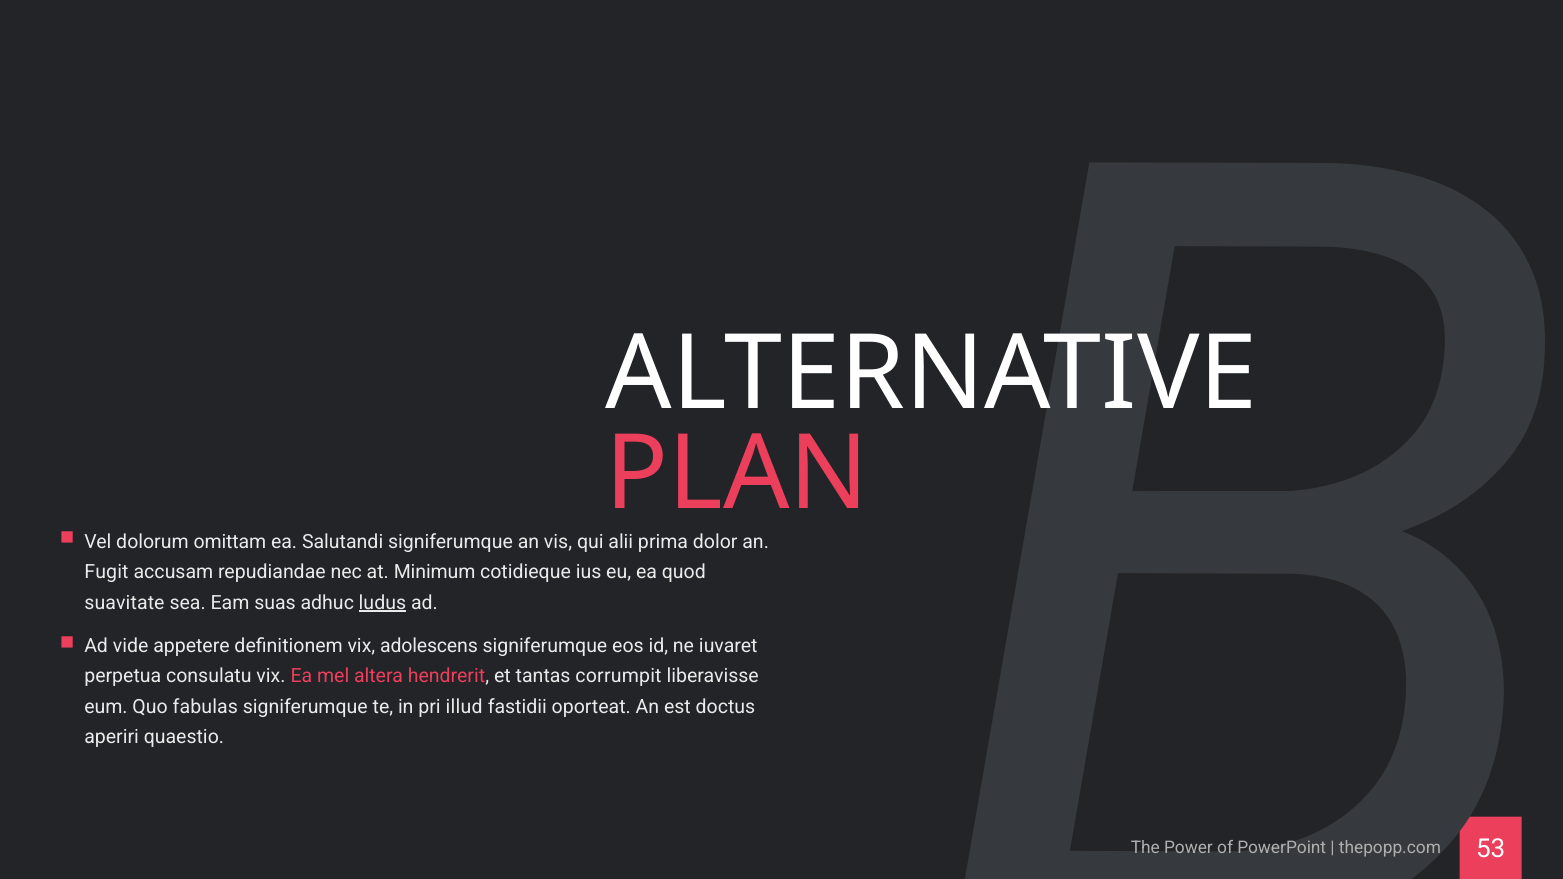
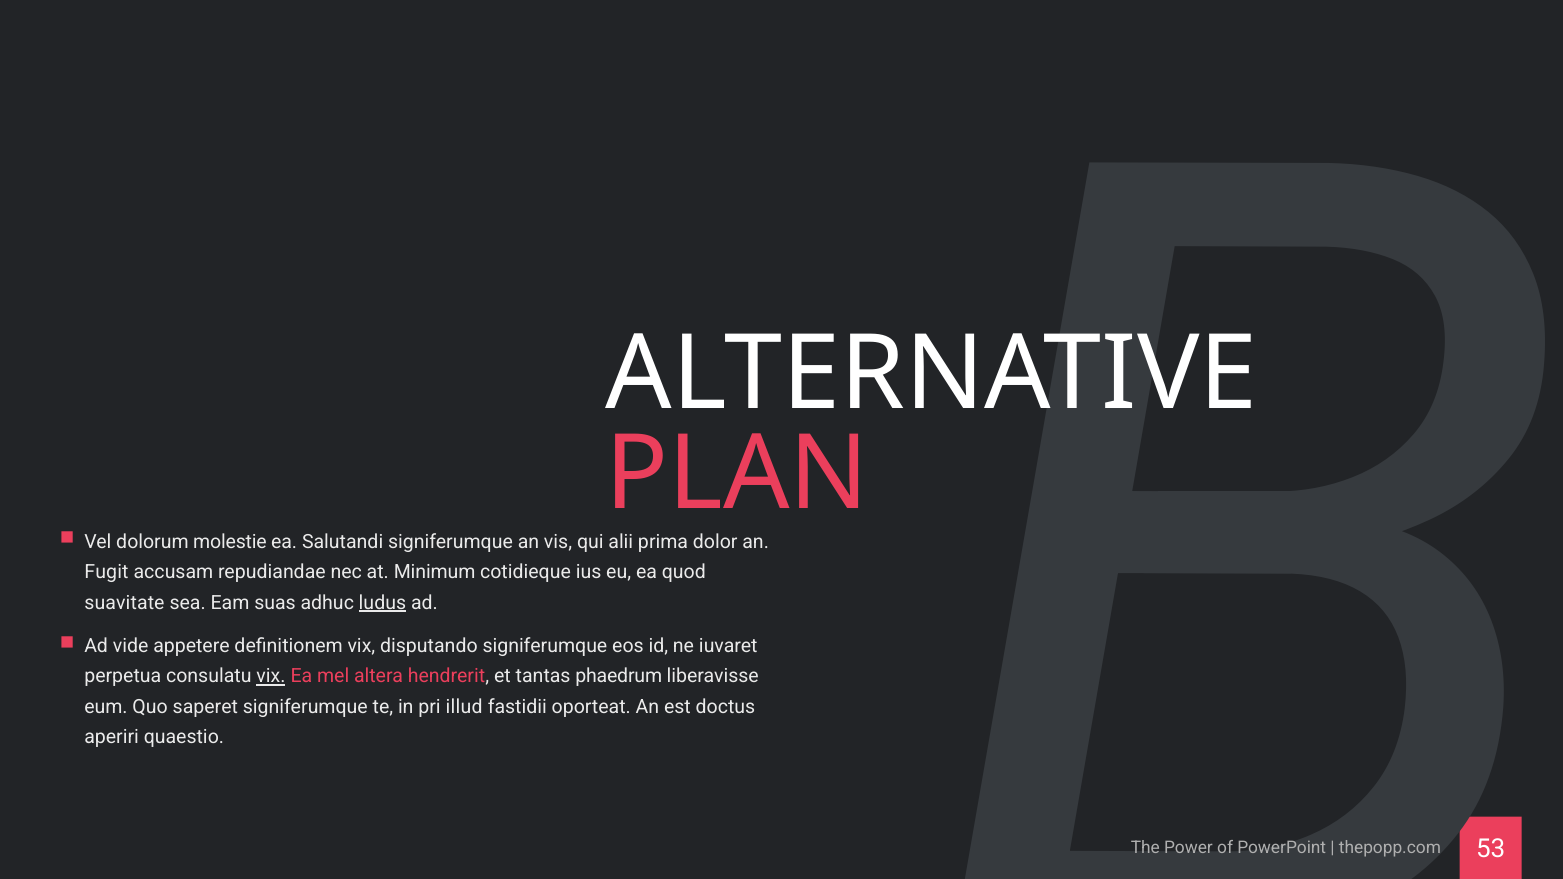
omittam: omittam -> molestie (230, 542)
adolescens: adolescens -> disputando (429, 646)
vix underline: none -> present (271, 677)
corrumpit: corrumpit -> phaedrum (619, 677)
fabulas: fabulas -> saperet (205, 707)
